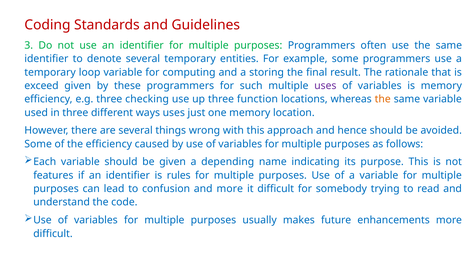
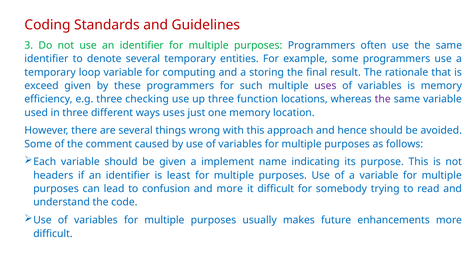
the colour: orange -> purple (383, 99)
the efficiency: efficiency -> comment (109, 144)
depending: depending -> implement (228, 162)
features: features -> headers (53, 175)
rules: rules -> least (179, 175)
